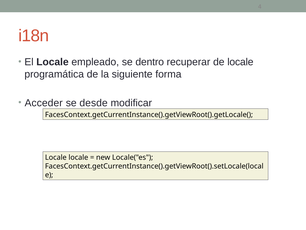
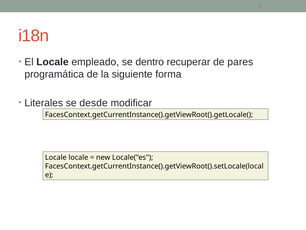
de locale: locale -> pares (240, 62)
Acceder: Acceder -> Literales (44, 103)
